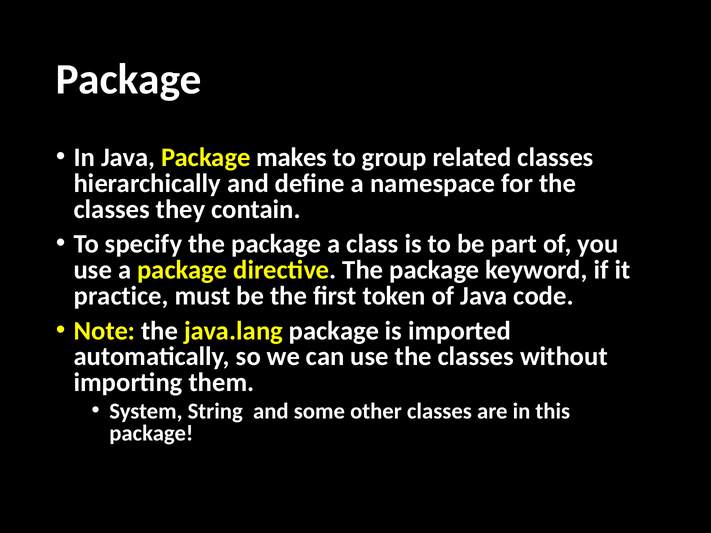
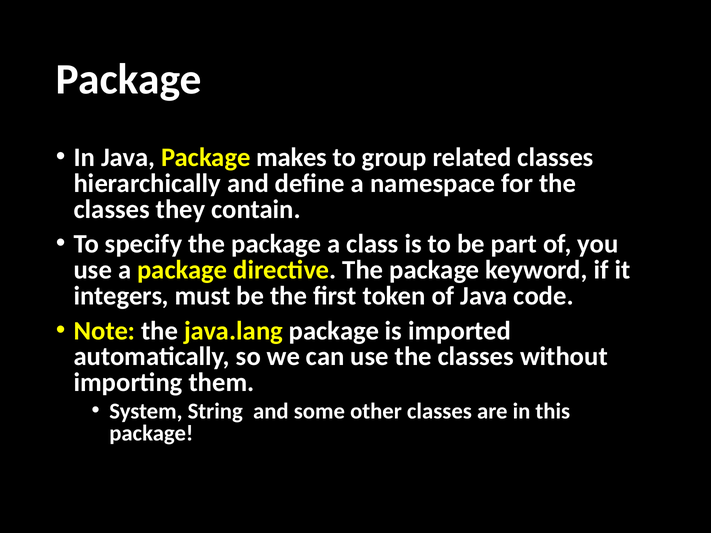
practice: practice -> integers (121, 296)
